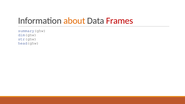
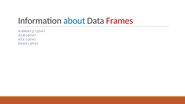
about colour: orange -> blue (74, 21)
